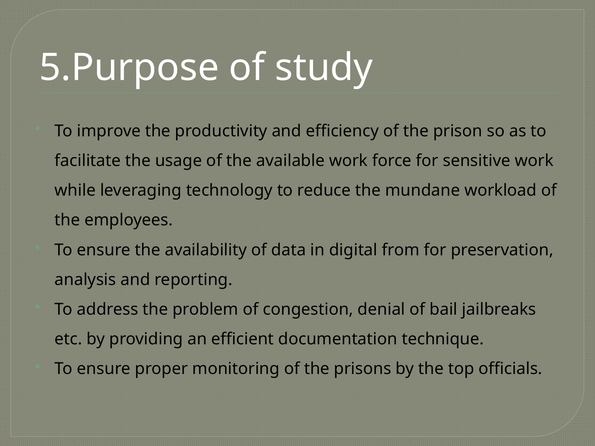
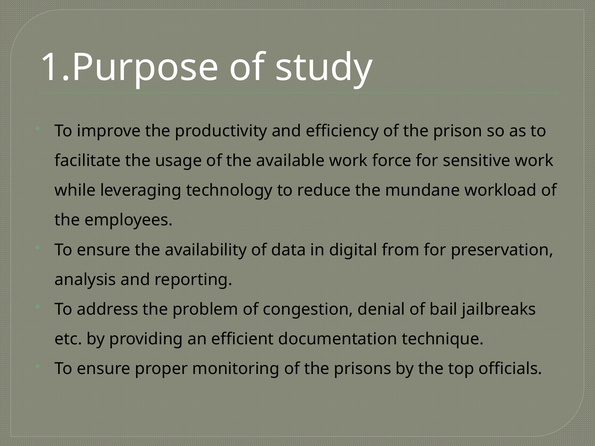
5.Purpose: 5.Purpose -> 1.Purpose (129, 68)
